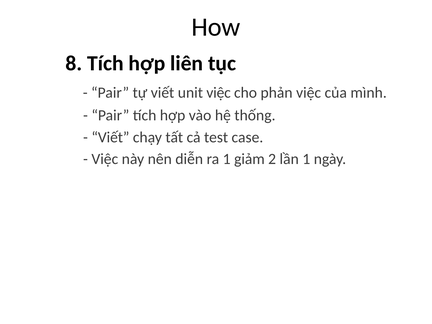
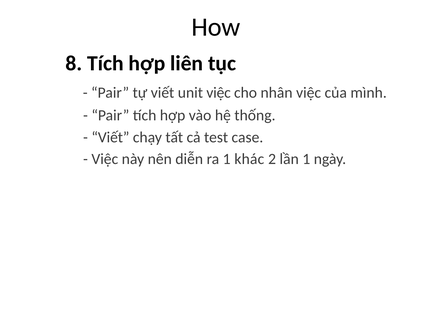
phản: phản -> nhân (277, 93)
giảm: giảm -> khác (249, 159)
